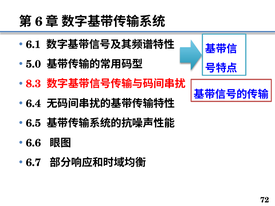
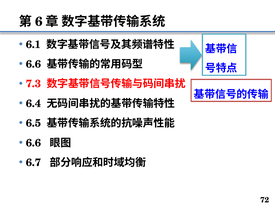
5.0: 5.0 -> 6.6 (33, 64)
8.3: 8.3 -> 7.3 (33, 84)
